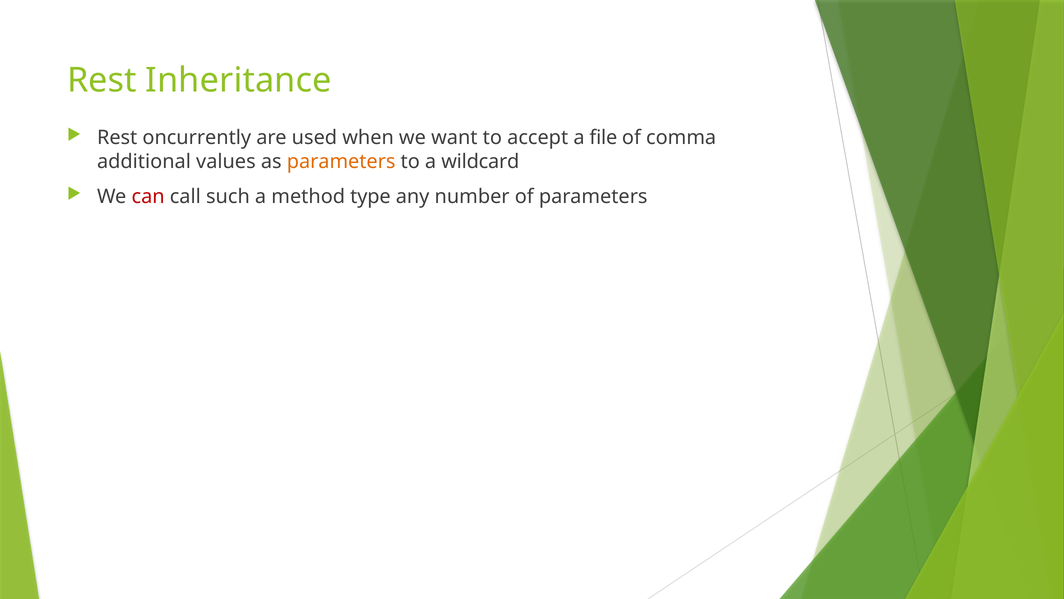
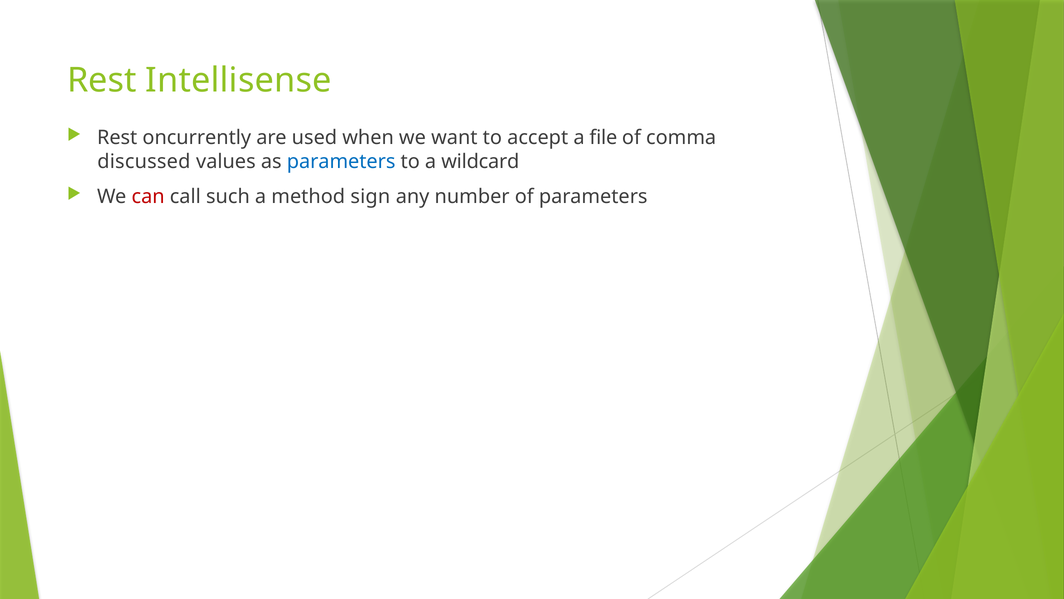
Inheritance: Inheritance -> Intellisense (239, 80)
additional: additional -> discussed (144, 161)
parameters colour: orange -> blue (341, 161)
type: type -> sign (370, 197)
